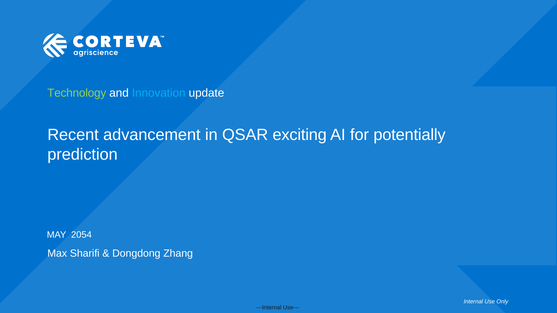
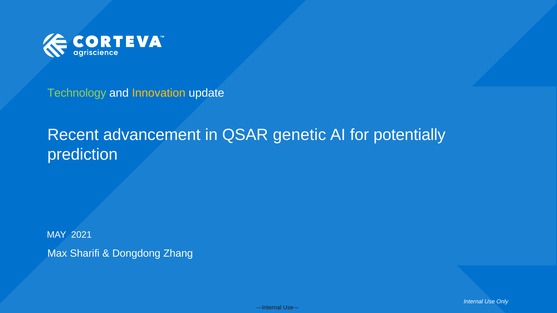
Innovation colour: light blue -> yellow (159, 93)
exciting: exciting -> genetic (300, 135)
2054: 2054 -> 2021 (81, 235)
